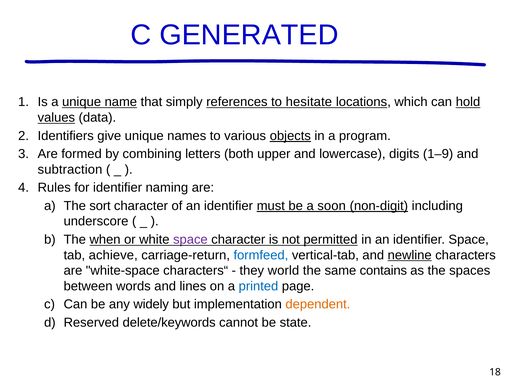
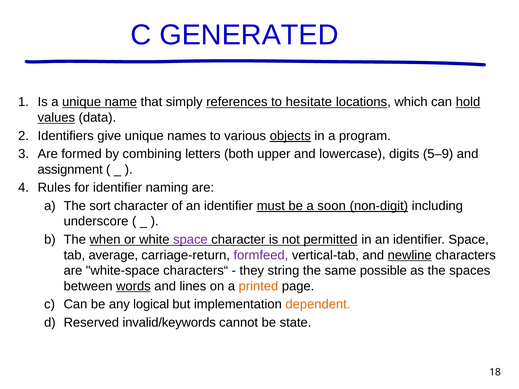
1–9: 1–9 -> 5–9 (438, 154)
subtraction: subtraction -> assignment (70, 170)
achieve: achieve -> average (113, 255)
formfeed colour: blue -> purple (261, 255)
world: world -> string (283, 271)
contains: contains -> possible (383, 271)
words underline: none -> present (133, 286)
printed colour: blue -> orange (258, 286)
widely: widely -> logical (151, 305)
delete/keywords: delete/keywords -> invalid/keywords (169, 323)
